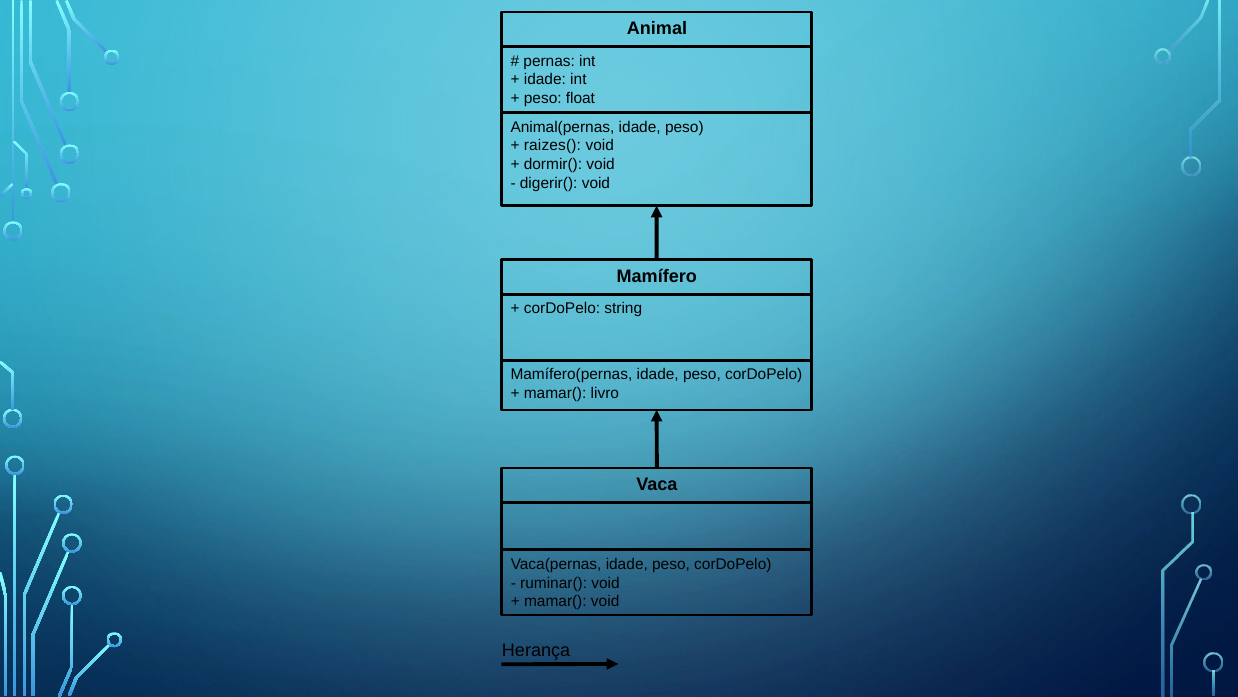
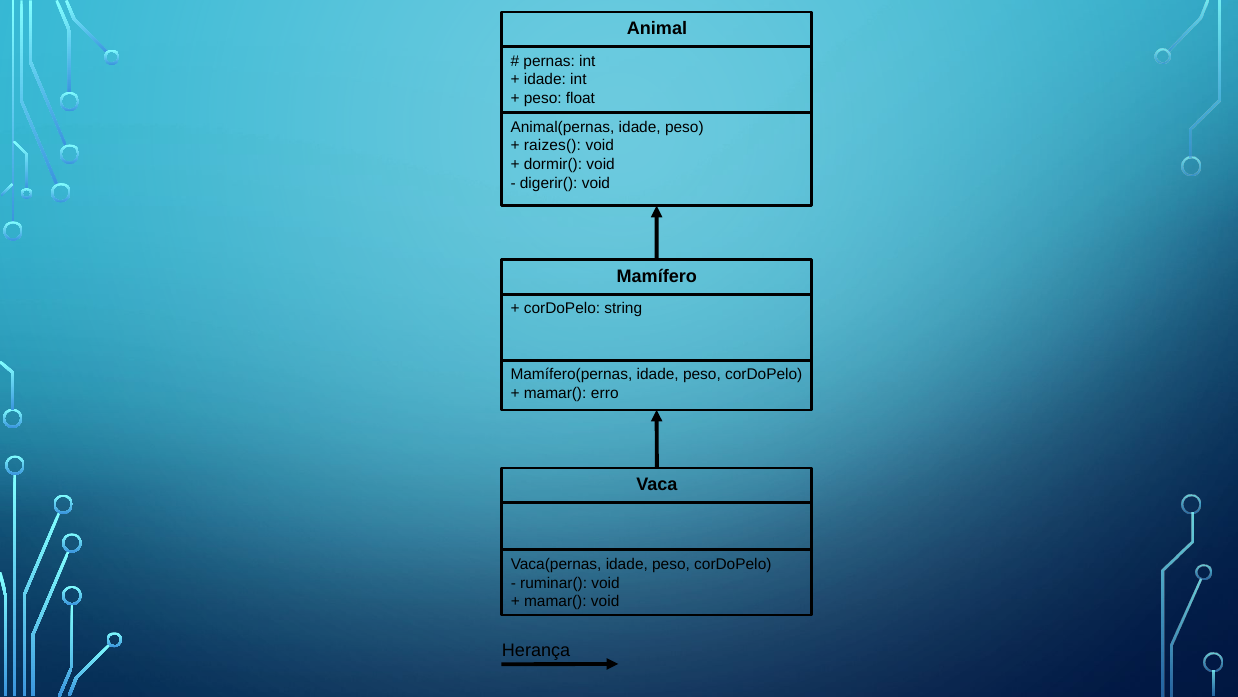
livro: livro -> erro (605, 393)
